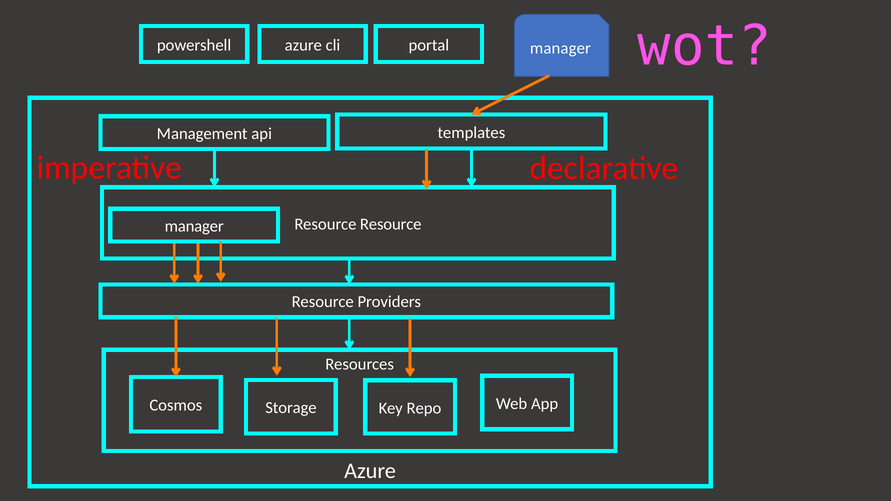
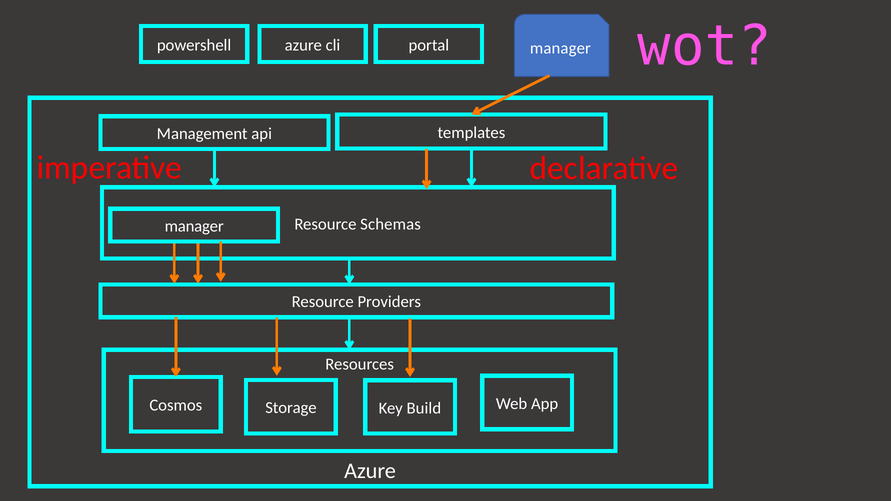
Resource: Resource -> Schemas (391, 224)
Repo: Repo -> Build (424, 408)
